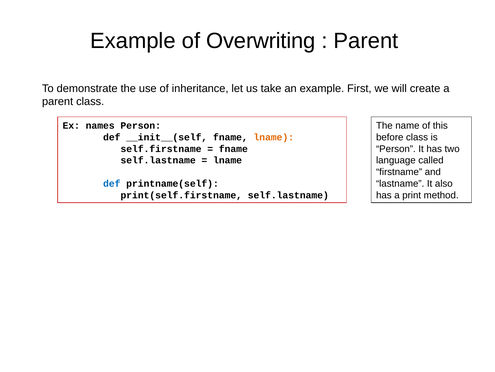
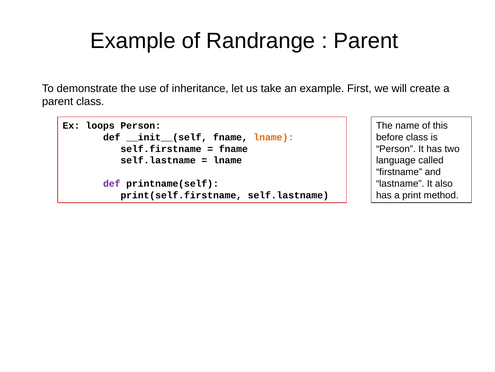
Overwriting: Overwriting -> Randrange (261, 41)
names: names -> loops (100, 125)
def colour: blue -> purple (112, 183)
